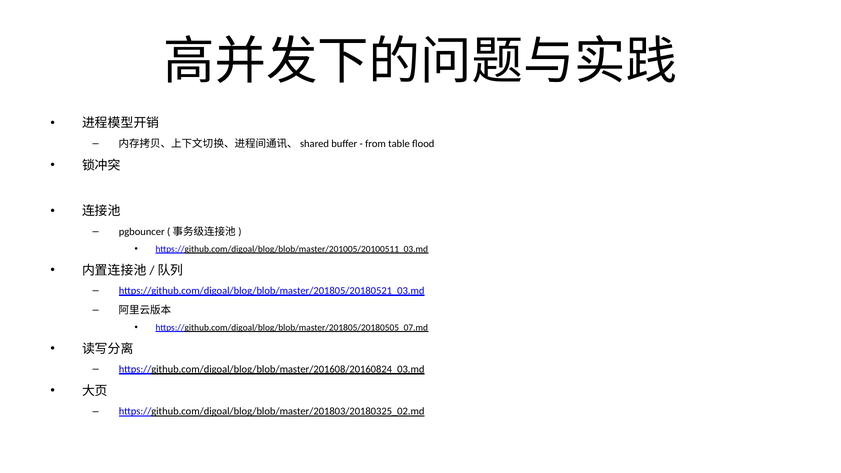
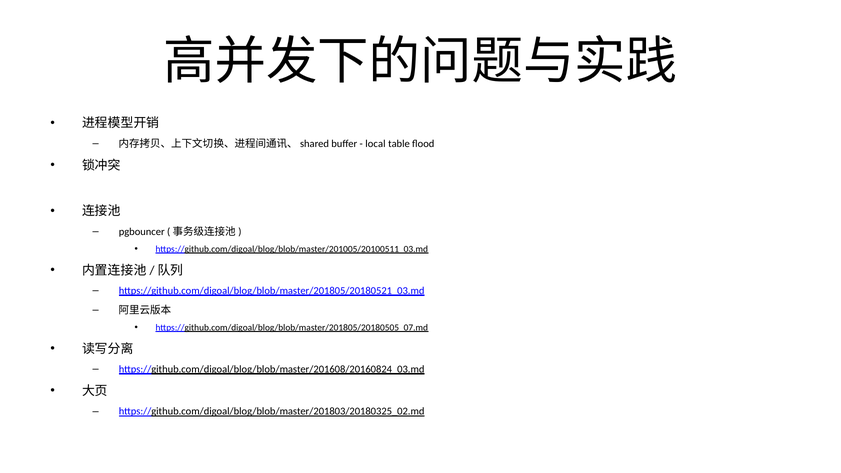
from: from -> local (375, 144)
